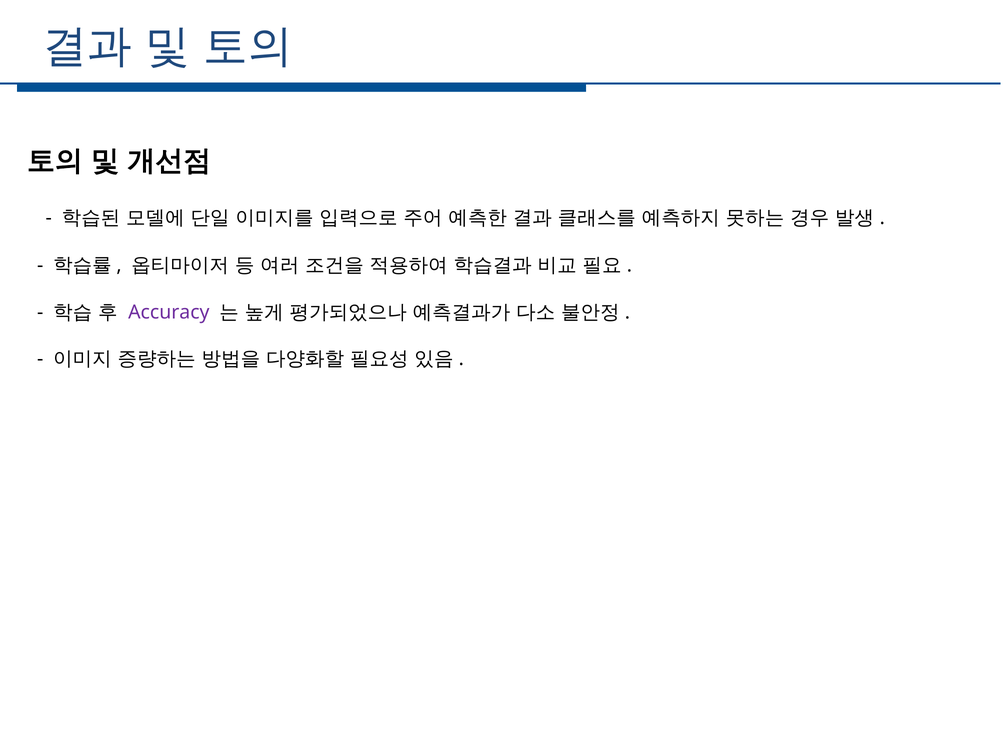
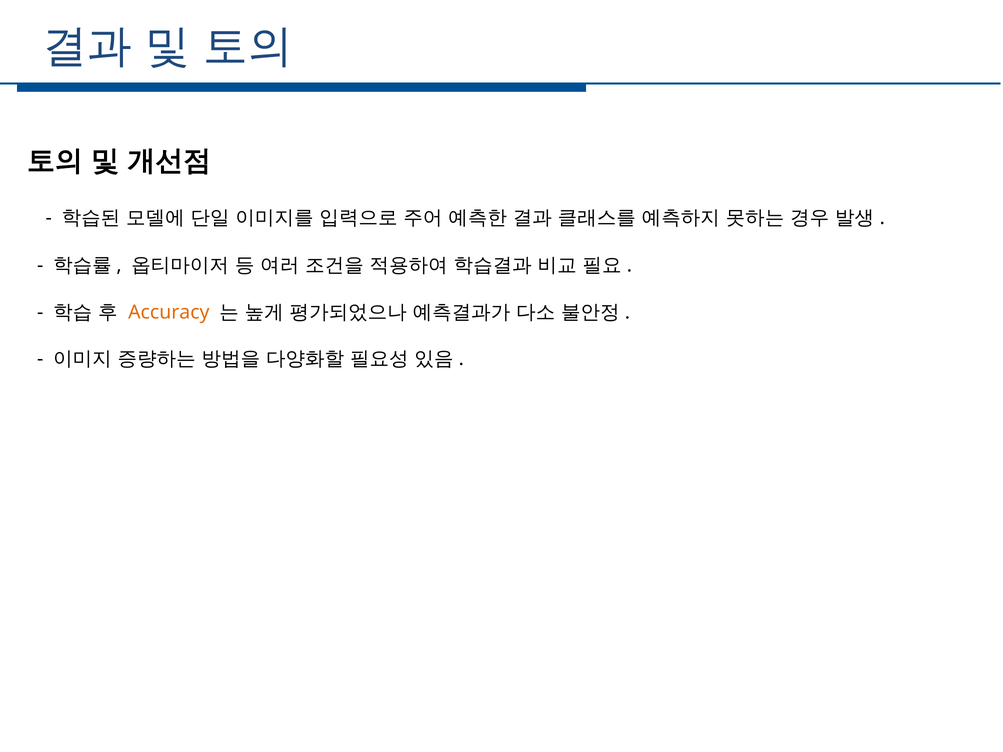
Accuracy colour: purple -> orange (169, 312)
